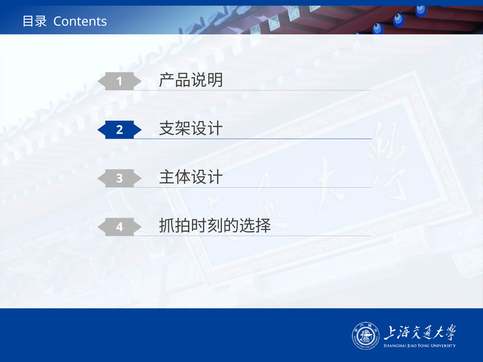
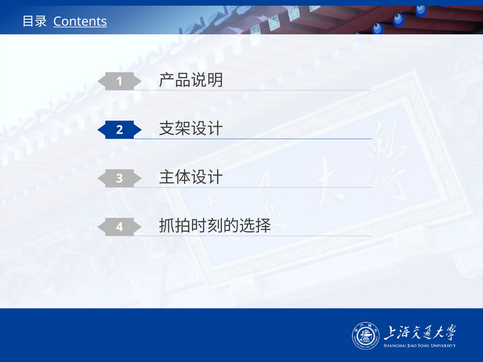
Contents underline: none -> present (80, 22)
